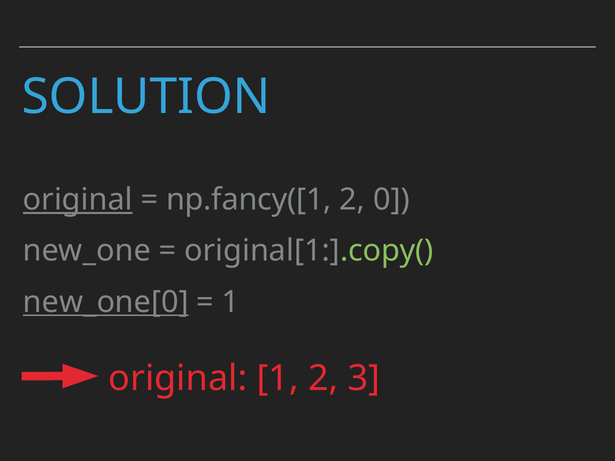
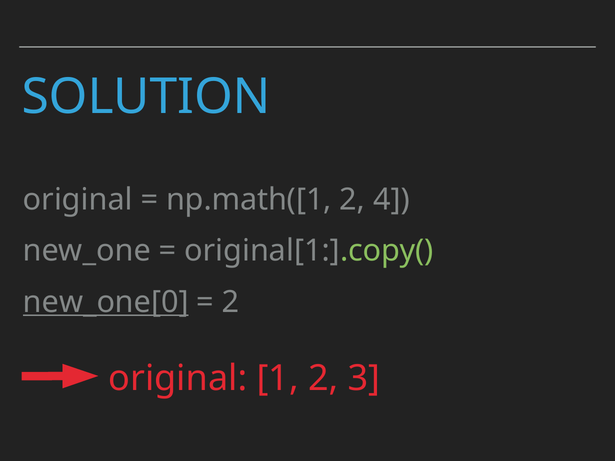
original underline: present -> none (78, 200)
np.fancy([1: np.fancy([1 -> np.math([1 (249, 200)
0: 0 -> 4 (392, 200)
1: 1 -> 2 (231, 302)
